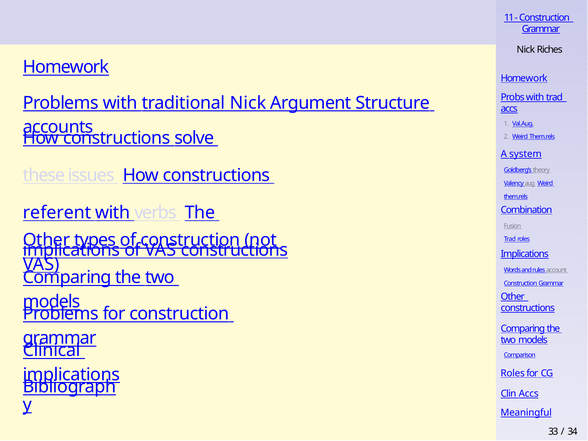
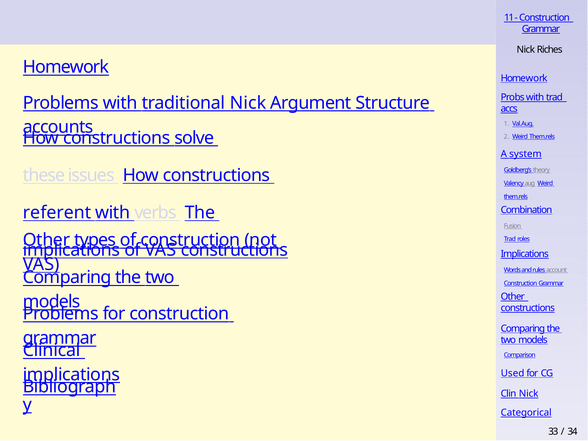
Roles: Roles -> Used (513, 374)
Clin Accs: Accs -> Nick (529, 394)
Meaningful: Meaningful -> Categorical (526, 413)
